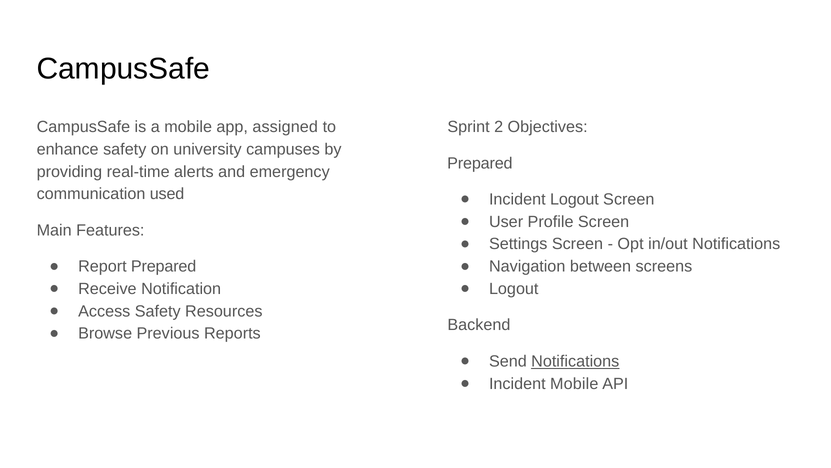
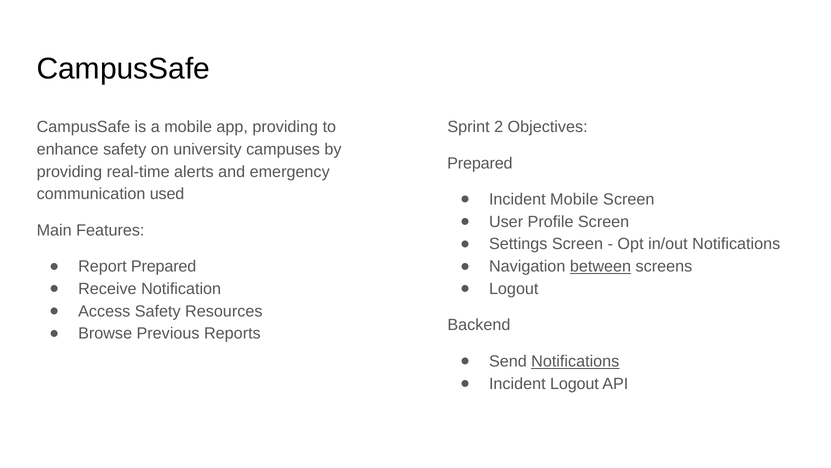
app assigned: assigned -> providing (285, 127)
Incident Logout: Logout -> Mobile (574, 199)
between underline: none -> present (600, 266)
Incident Mobile: Mobile -> Logout (574, 383)
